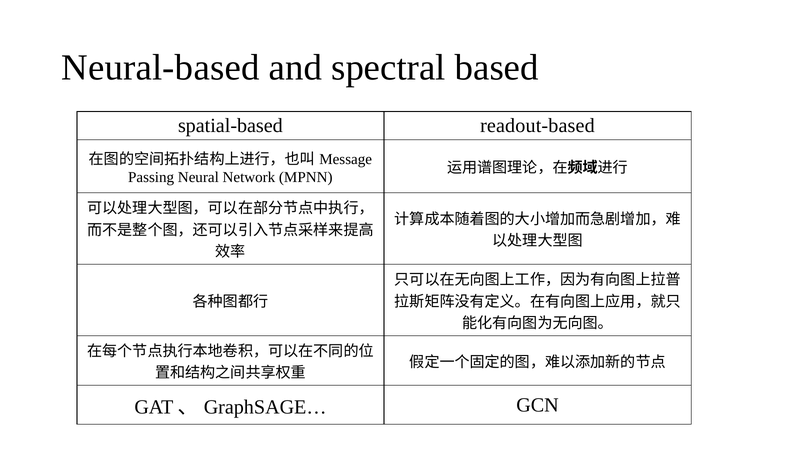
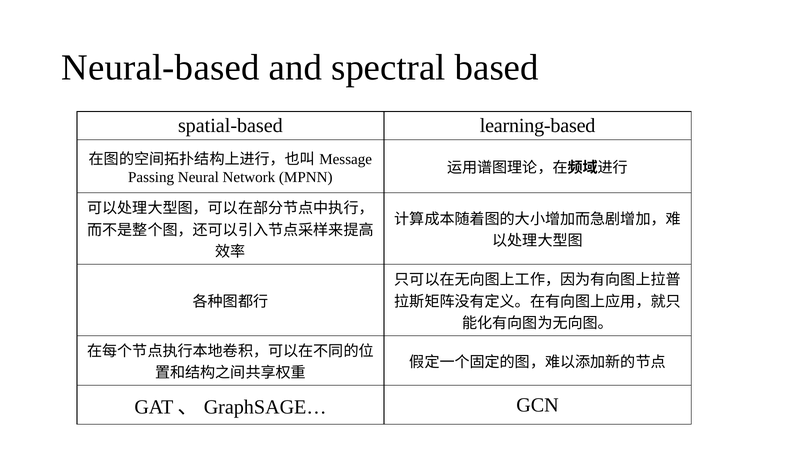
readout-based: readout-based -> learning-based (538, 126)
